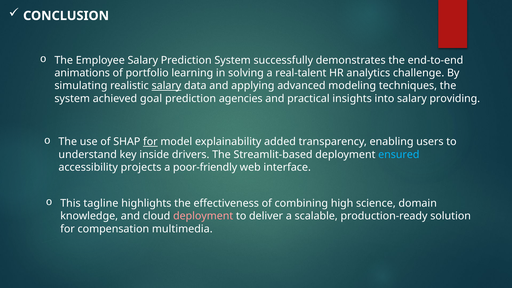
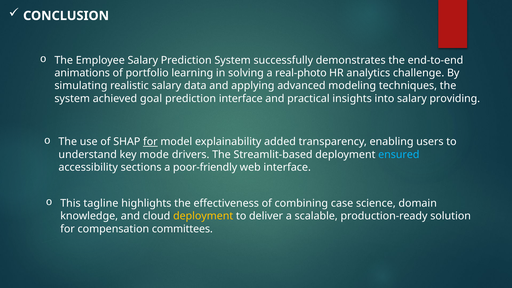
real-talent: real-talent -> real-photo (301, 73)
salary underline: present -> none (166, 86)
prediction agencies: agencies -> interface (241, 99)
inside: inside -> mode (154, 155)
projects: projects -> sections (141, 167)
high: high -> case (342, 203)
deployment colour: pink -> yellow (203, 216)
multimedia: multimedia -> committees (182, 229)
